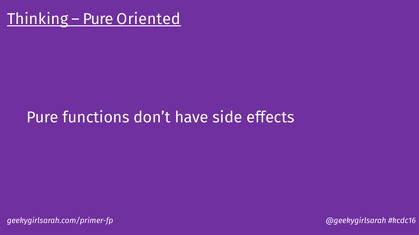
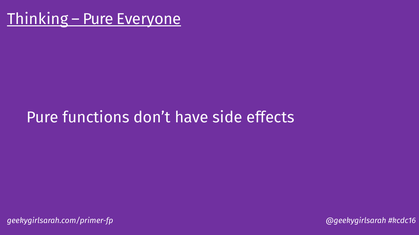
Oriented: Oriented -> Everyone (149, 19)
